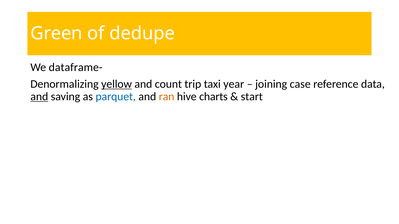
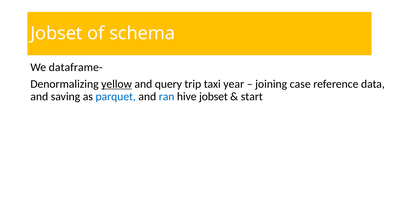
Green: Green -> Jobset (56, 34)
dedupe: dedupe -> schema (142, 34)
count: count -> query (168, 84)
and underline: present -> none (39, 97)
ran colour: orange -> blue (167, 97)
hive charts: charts -> jobset (213, 97)
